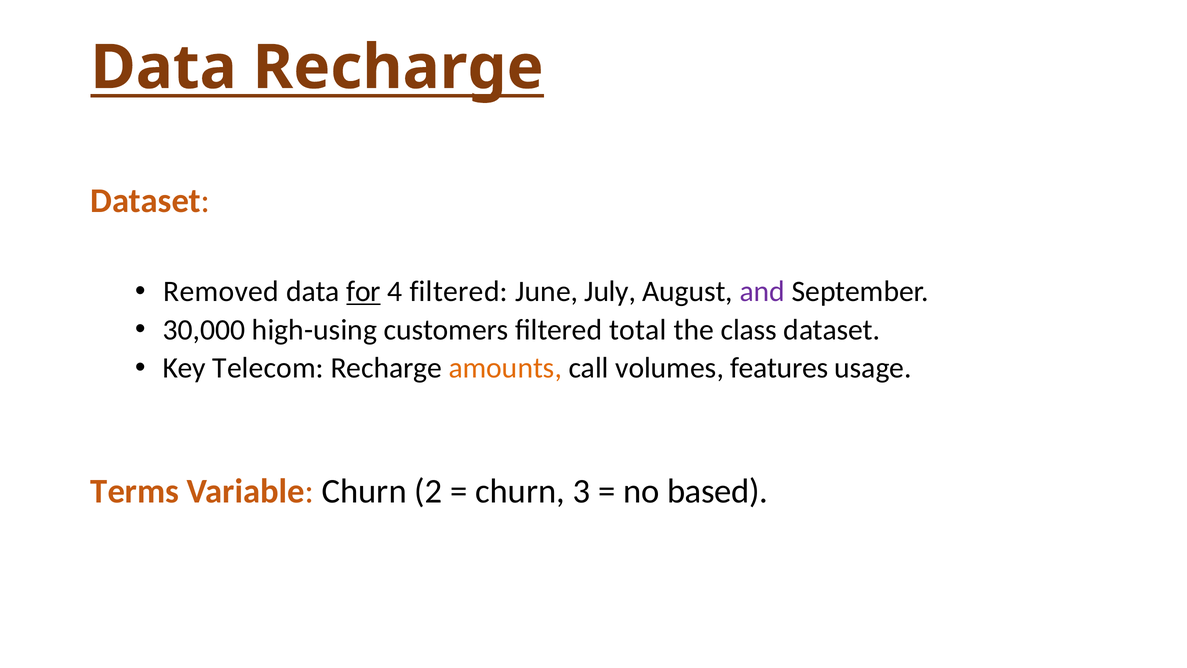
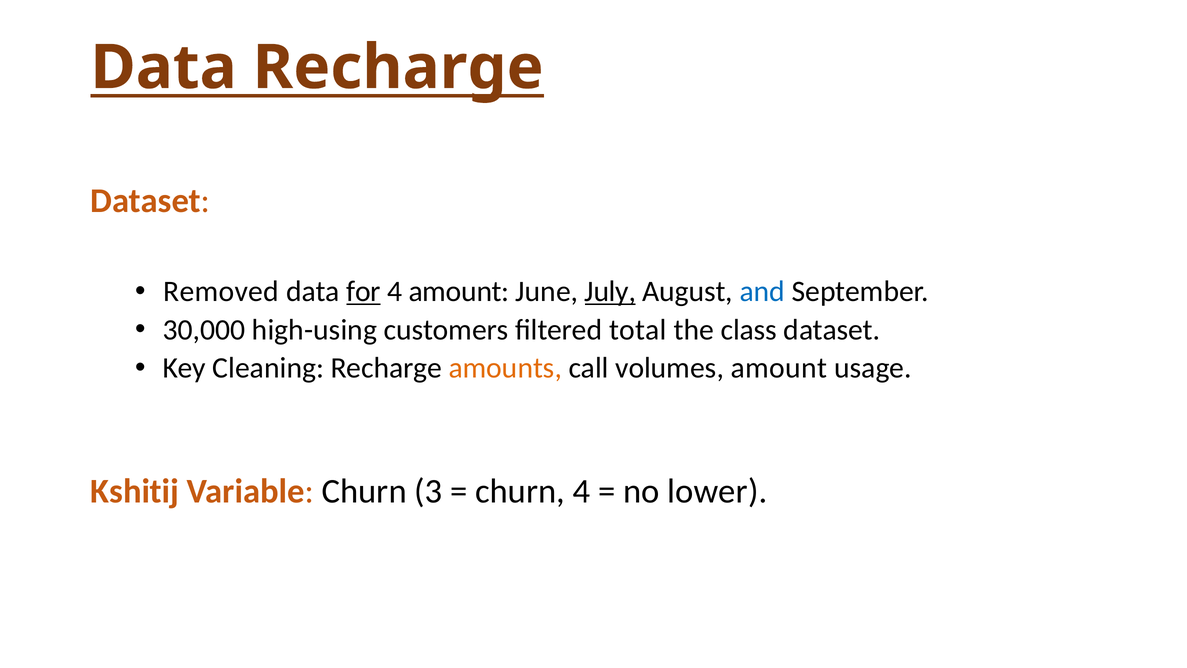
4 filtered: filtered -> amount (459, 291)
July underline: none -> present (610, 291)
and colour: purple -> blue (762, 291)
Telecom: Telecom -> Cleaning (268, 368)
volumes features: features -> amount (779, 368)
Terms: Terms -> Kshitij (135, 491)
2: 2 -> 3 (428, 491)
churn 3: 3 -> 4 (581, 491)
based: based -> lower (717, 491)
